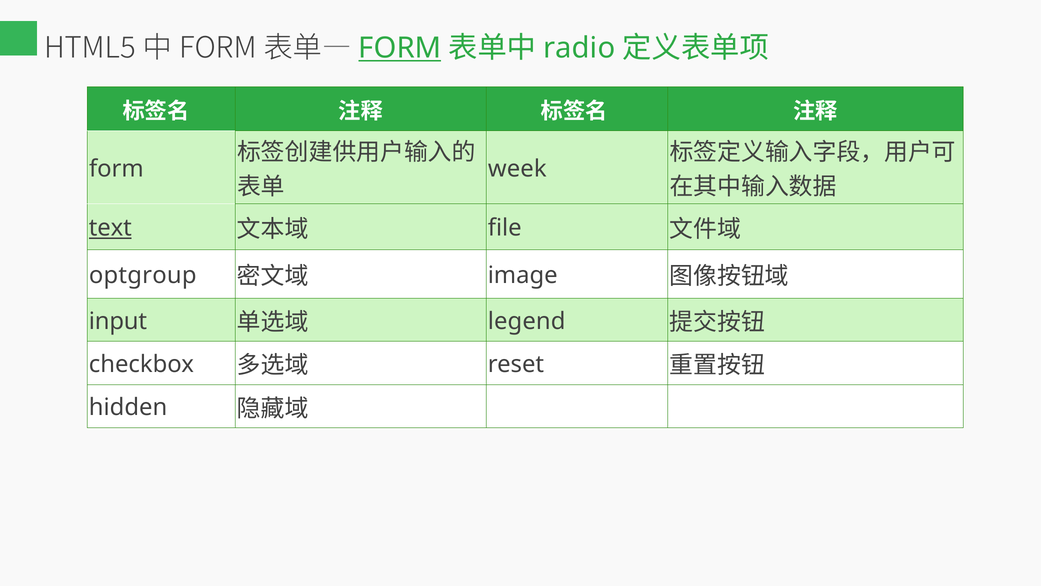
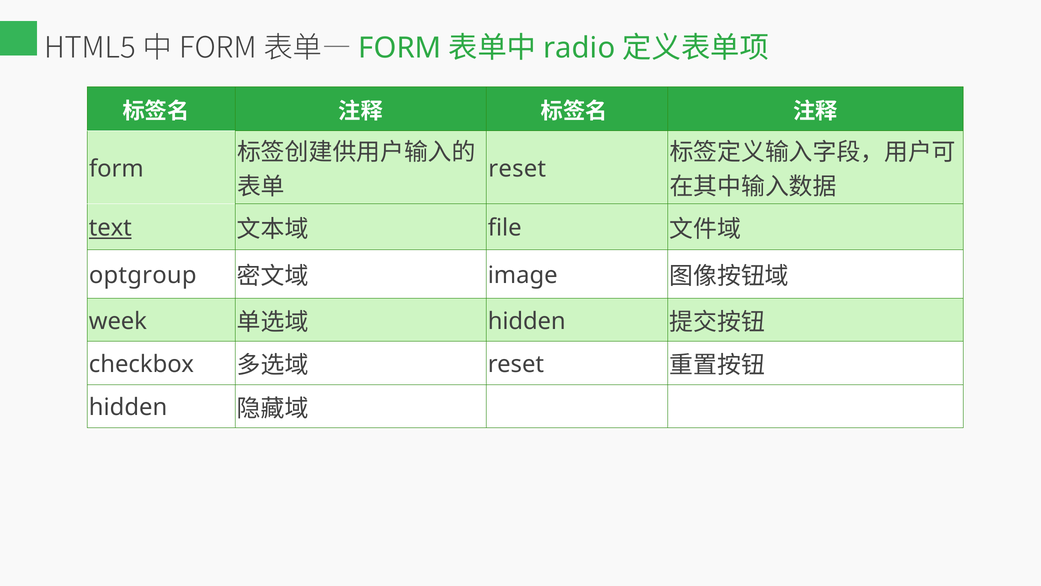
FORM underline: present -> none (400, 48)
week: week -> reset (517, 169)
input: input -> week (118, 321)
legend: legend -> hidden (527, 321)
